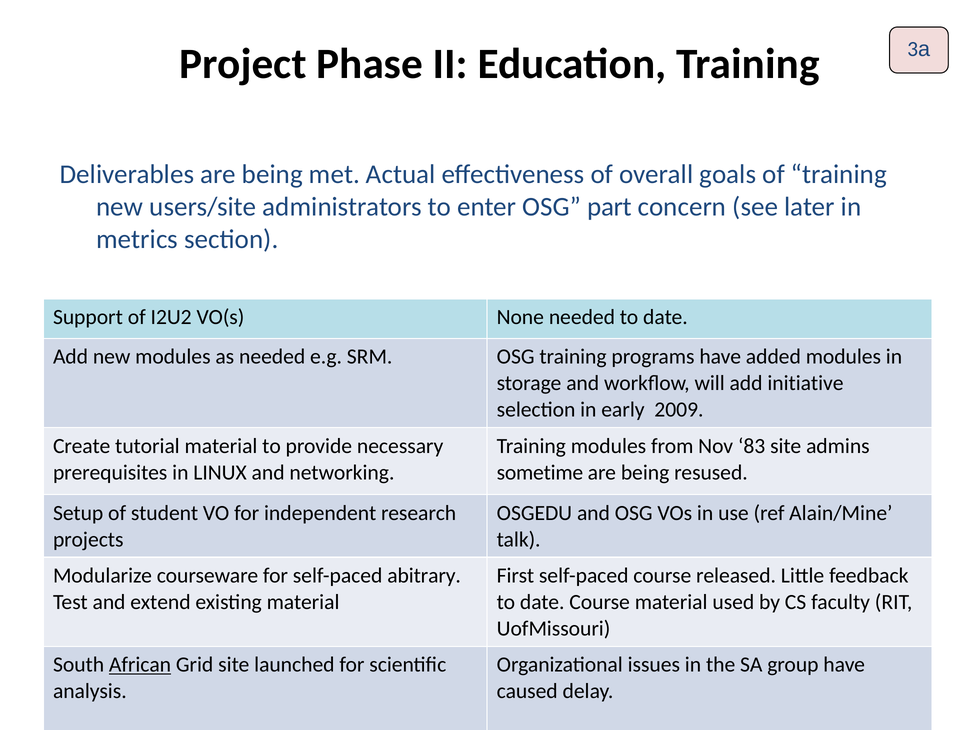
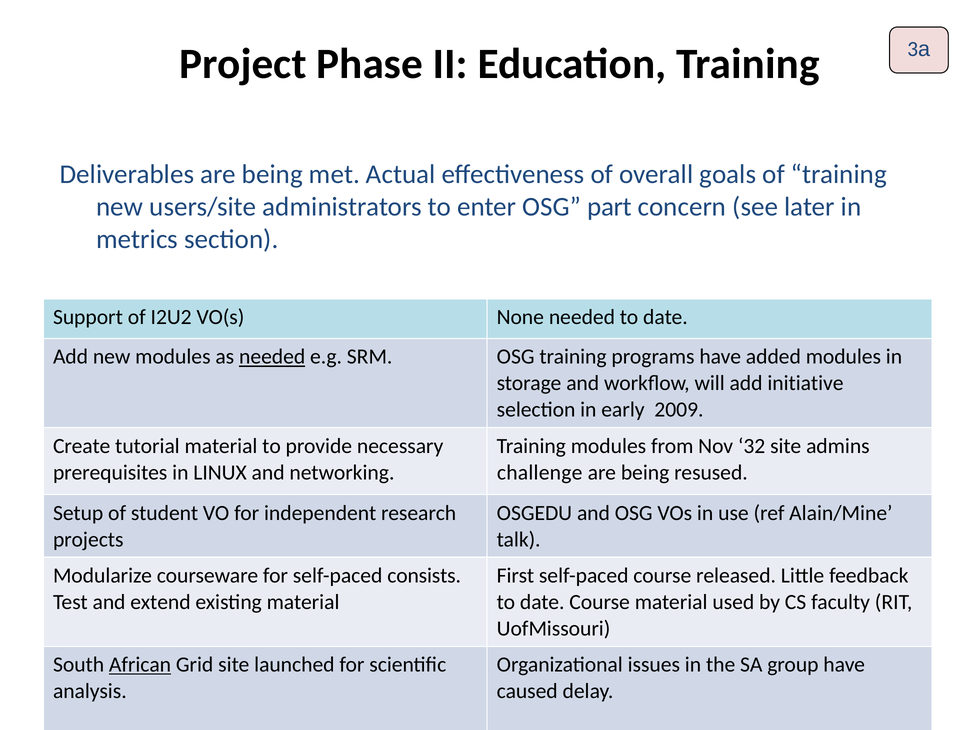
needed underline: none -> present (272, 357)
83: 83 -> 32 (752, 446)
sometime: sometime -> challenge (540, 473)
abitrary: abitrary -> consists (424, 576)
